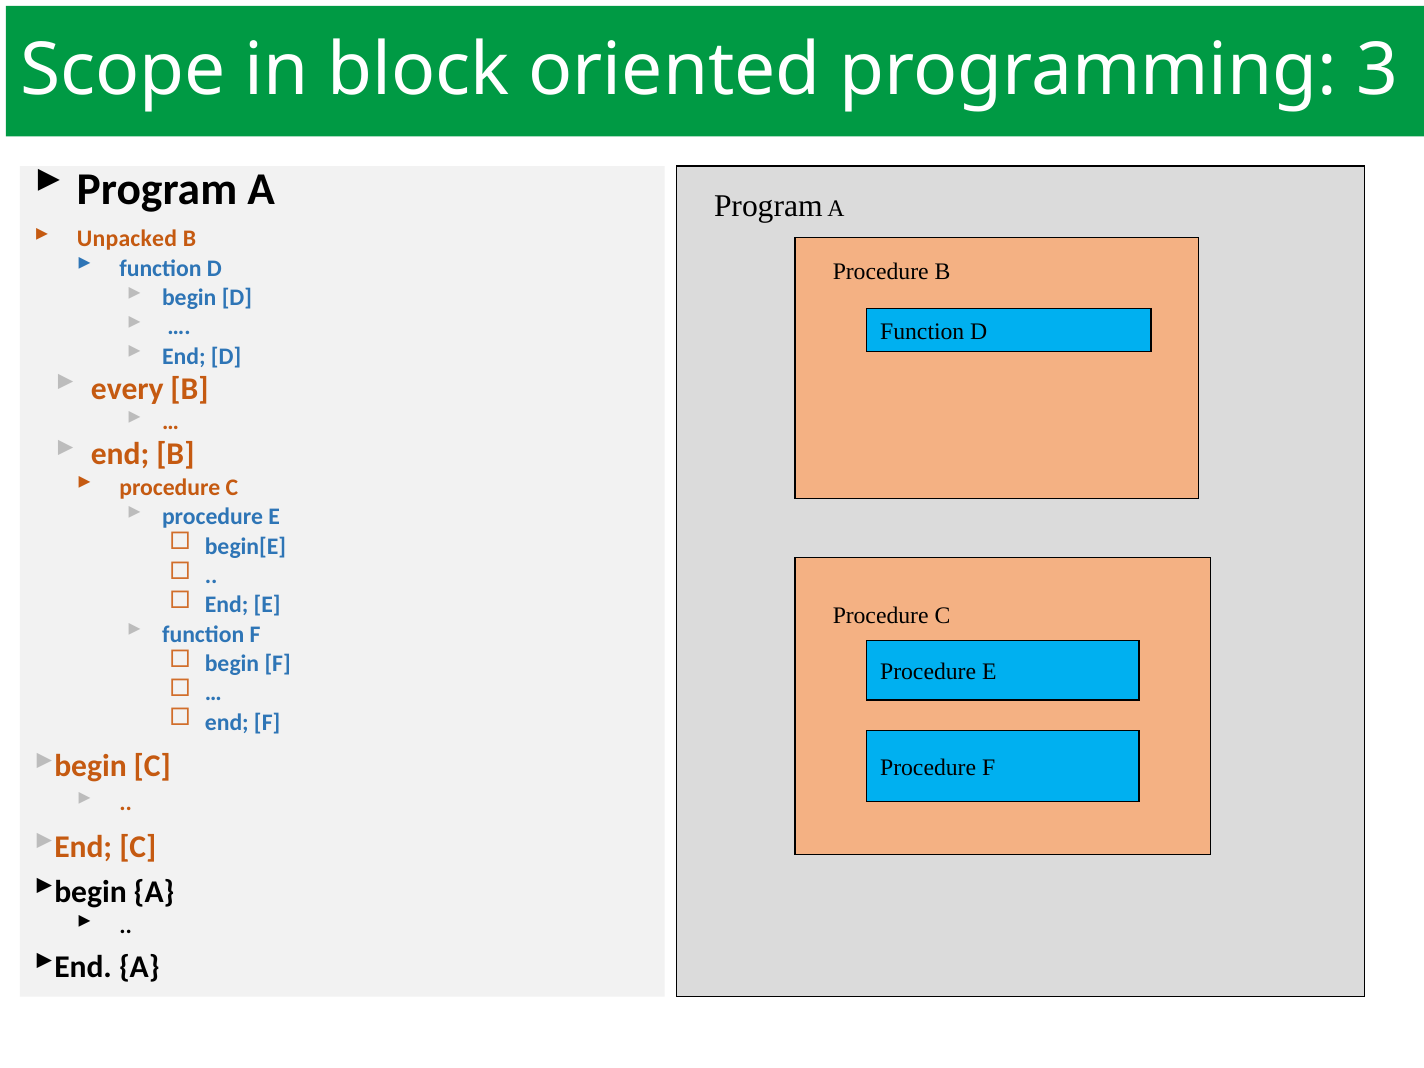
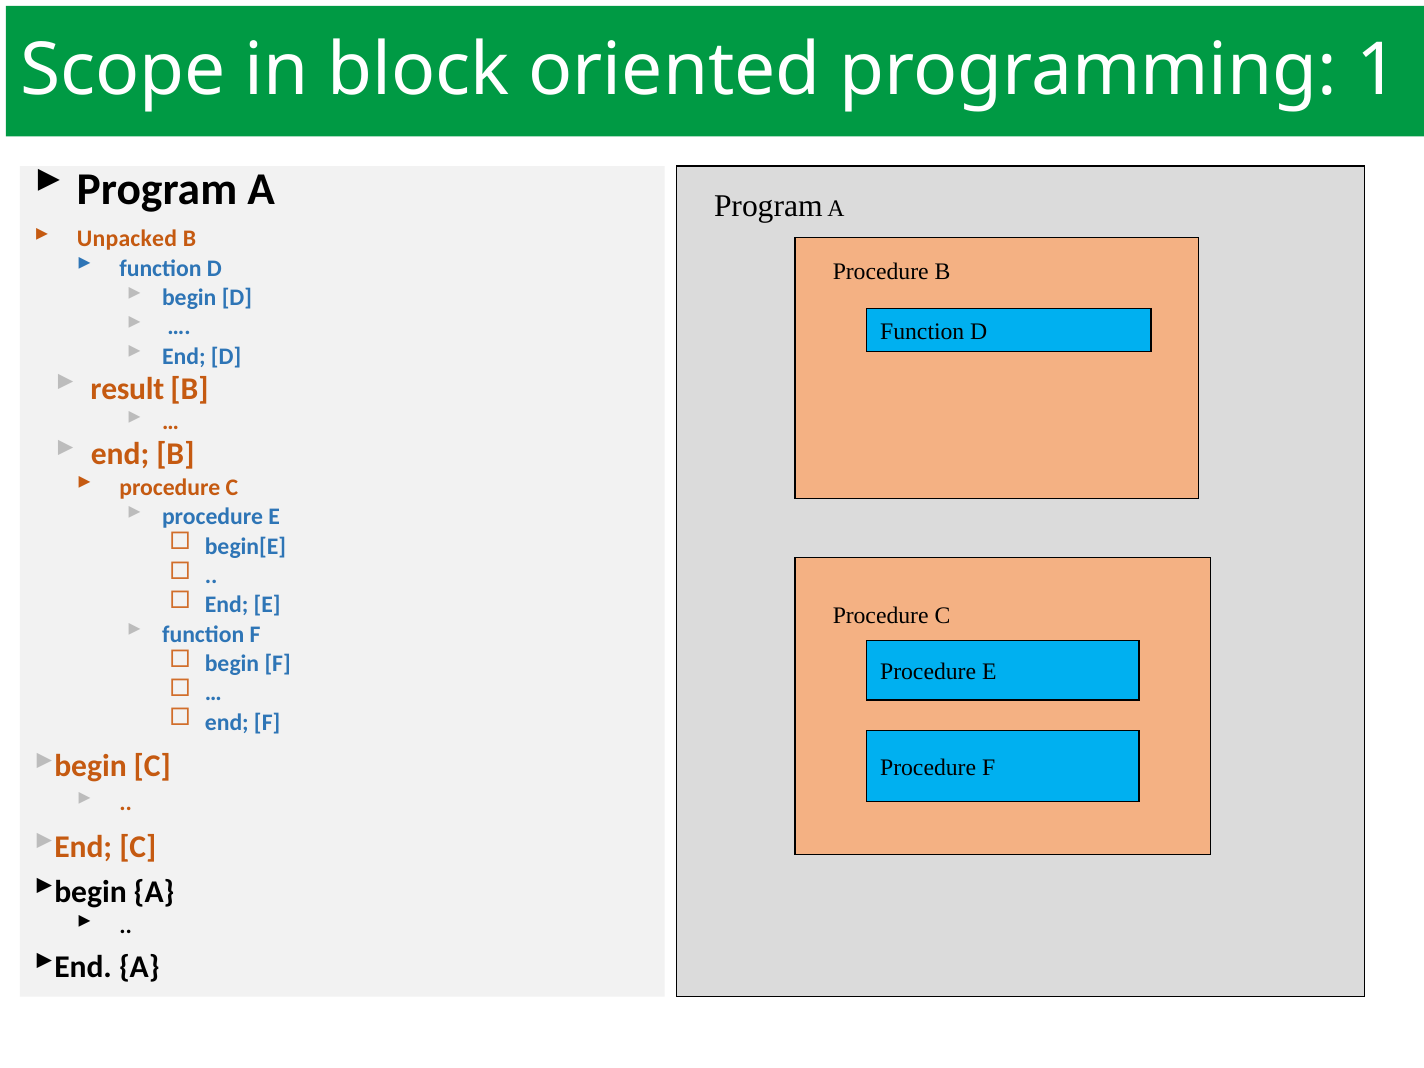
3: 3 -> 1 (1377, 71)
every: every -> result (127, 389)
